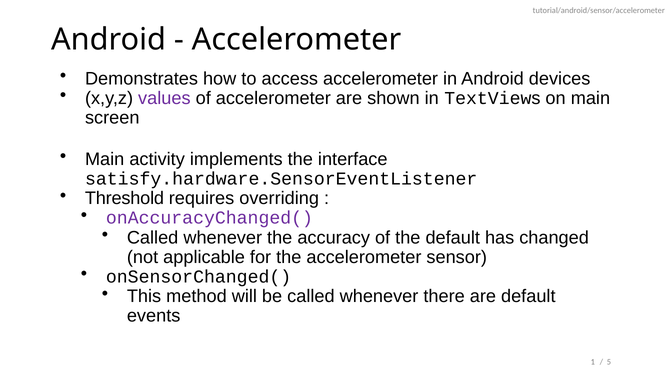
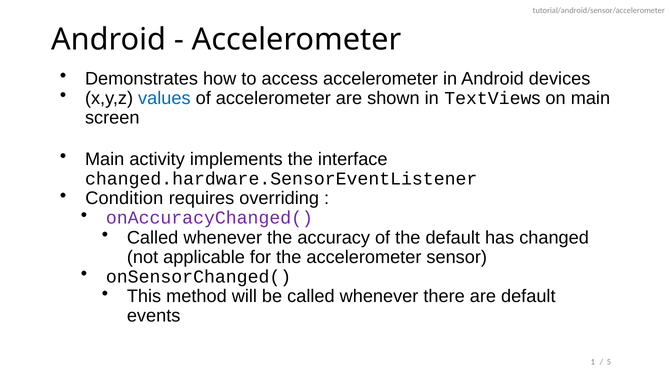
values colour: purple -> blue (164, 98)
satisfy.hardware.SensorEventListener: satisfy.hardware.SensorEventListener -> changed.hardware.SensorEventListener (281, 179)
Threshold: Threshold -> Condition (124, 198)
